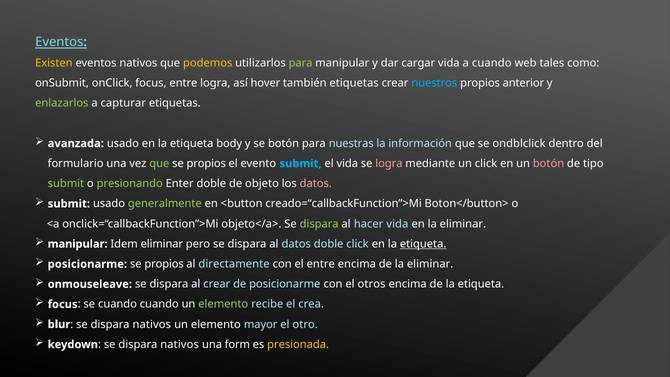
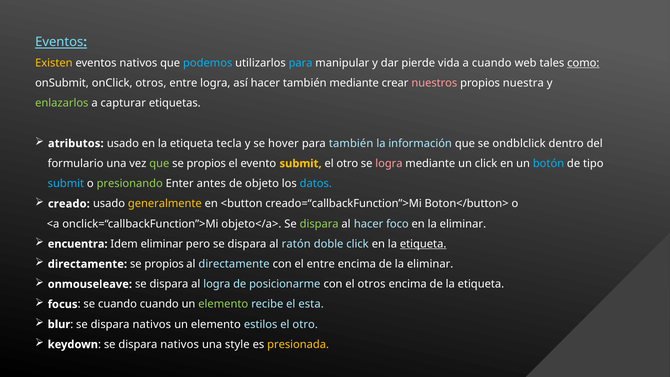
podemos colour: yellow -> light blue (208, 63)
para colour: light green -> light blue (301, 63)
cargar: cargar -> pierde (418, 63)
como underline: none -> present (583, 63)
onClick focus: focus -> otros (151, 83)
así hover: hover -> hacer (265, 83)
también etiquetas: etiquetas -> mediante (354, 83)
nuestros colour: light blue -> pink (434, 83)
anterior: anterior -> nuestra (523, 83)
avanzada: avanzada -> atributos (76, 143)
body: body -> tecla (229, 143)
se botón: botón -> hover (283, 143)
para nuestras: nuestras -> también (351, 143)
submit colour: light blue -> yellow (301, 164)
vida: vida -> otro (347, 164)
botón colour: pink -> light blue (549, 164)
submit colour: light green -> light blue (66, 184)
Enter doble: doble -> antes (211, 184)
datos colour: pink -> light blue (316, 184)
submit: submit -> creado (69, 204)
generalmente colour: light green -> yellow (165, 204)
hacer vida: vida -> foco (397, 224)
manipular: manipular -> encuentra (78, 244)
al datos: datos -> ratón (296, 244)
posicionarme: posicionarme -> directamente (87, 264)
al crear: crear -> logra (217, 284)
crea: crea -> esta (311, 304)
mayor: mayor -> estilos (261, 324)
form: form -> style (237, 344)
